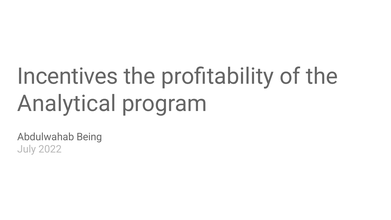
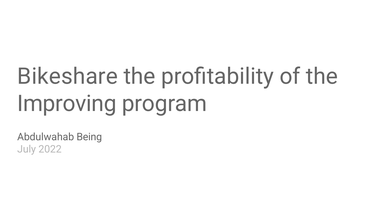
Incentives: Incentives -> Bikeshare (68, 76)
Analytical: Analytical -> Improving (67, 104)
